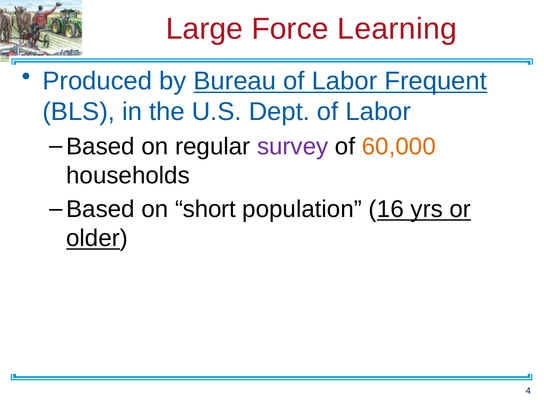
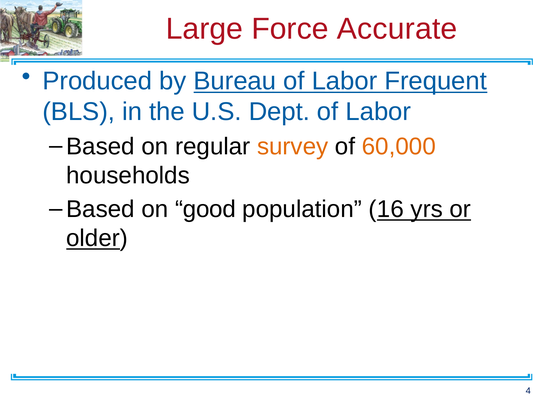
Learning: Learning -> Accurate (397, 29)
survey colour: purple -> orange (293, 146)
short: short -> good (205, 209)
